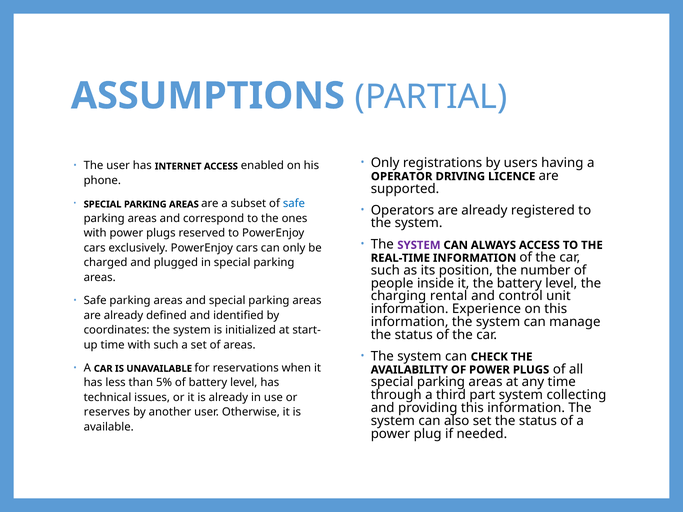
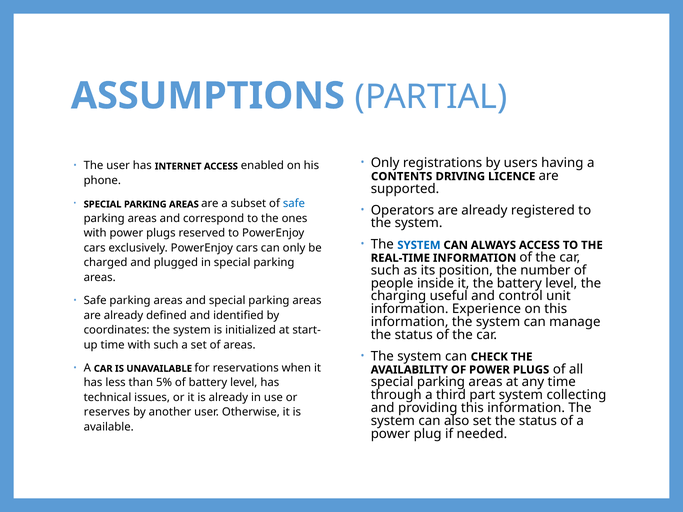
OPERATOR: OPERATOR -> CONTENTS (402, 177)
SYSTEM colour: purple -> blue (419, 245)
rental: rental -> useful (449, 296)
